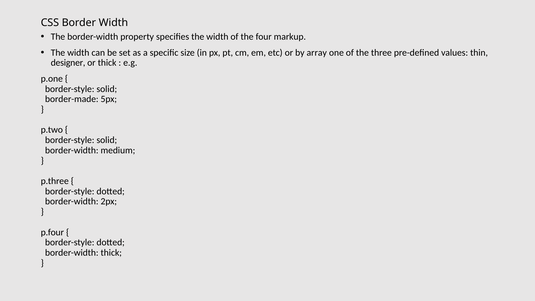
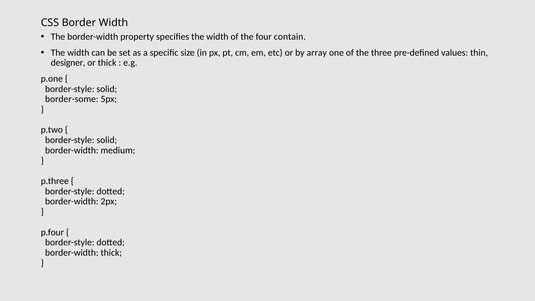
markup: markup -> contain (290, 37)
border-made: border-made -> border-some (72, 99)
